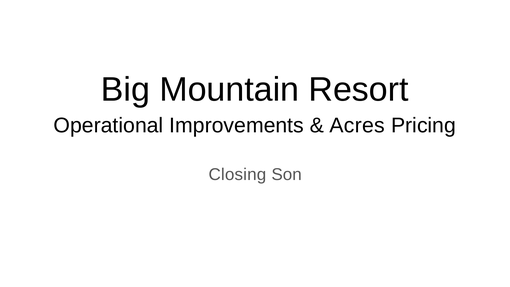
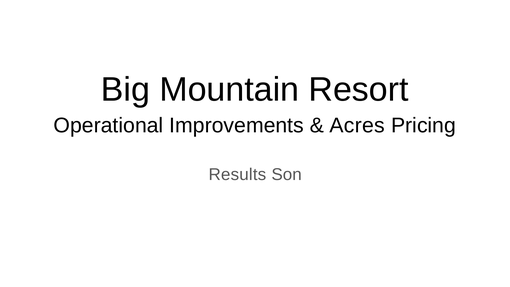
Closing: Closing -> Results (237, 175)
